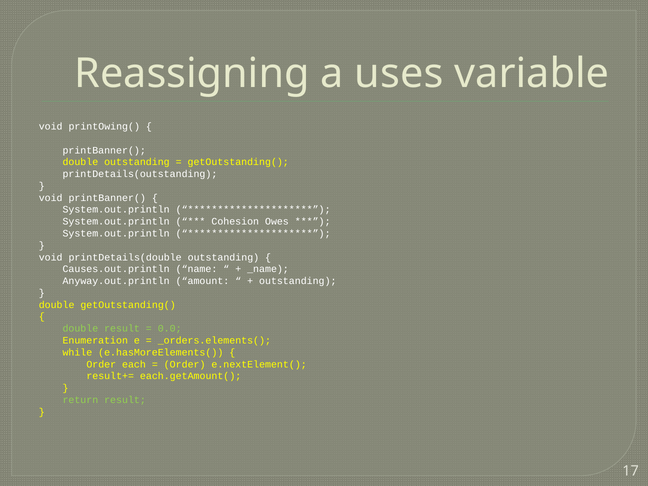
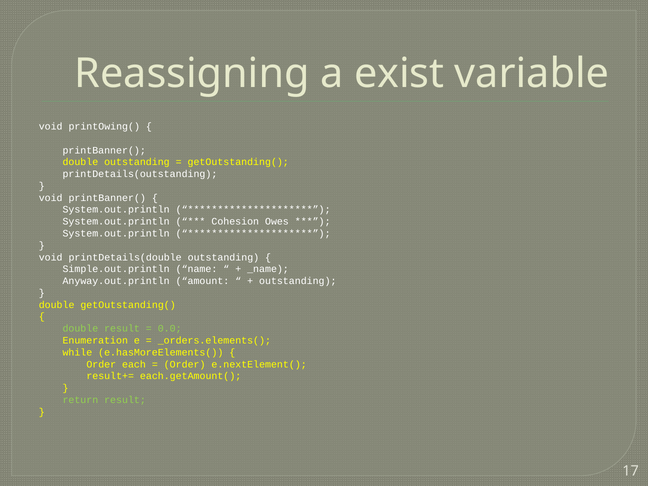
uses: uses -> exist (399, 74)
Causes.out.println: Causes.out.println -> Simple.out.println (116, 269)
